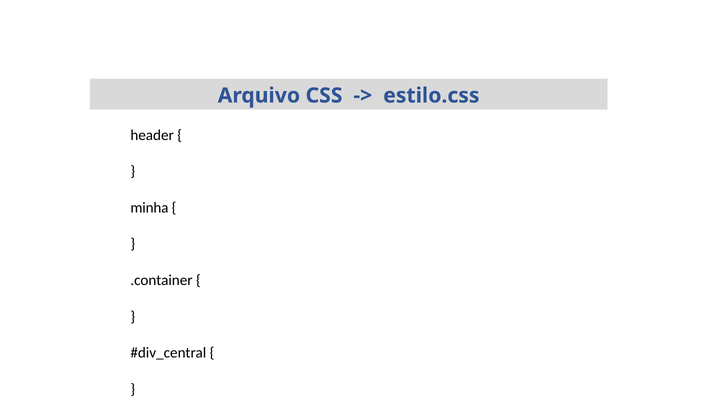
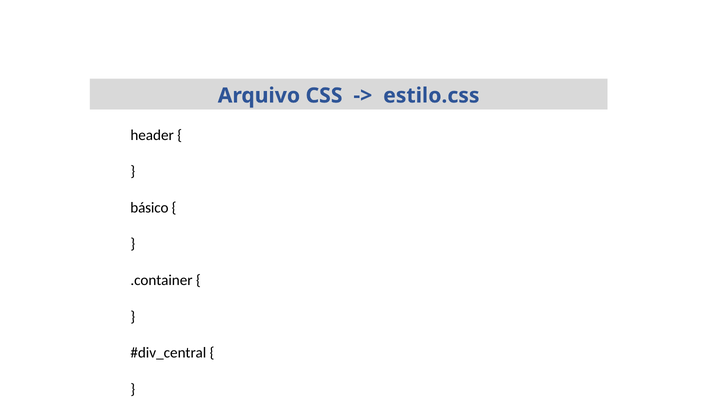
minha: minha -> básico (149, 208)
